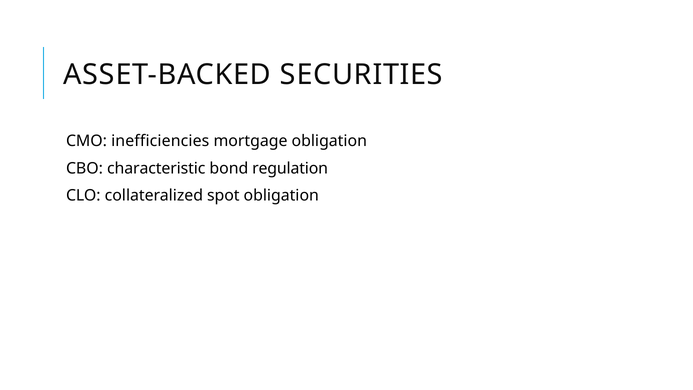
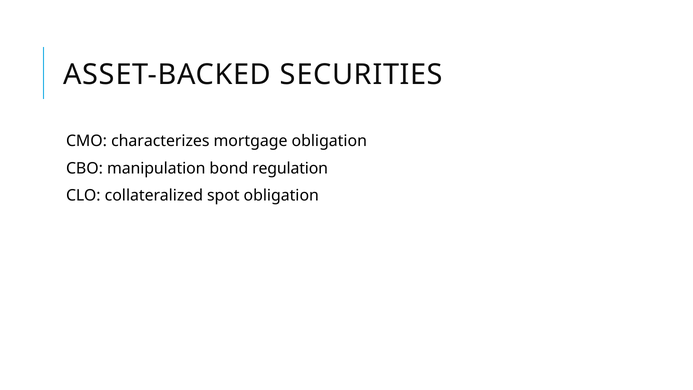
inefficiencies: inefficiencies -> characterizes (160, 141)
characteristic: characteristic -> manipulation (156, 168)
